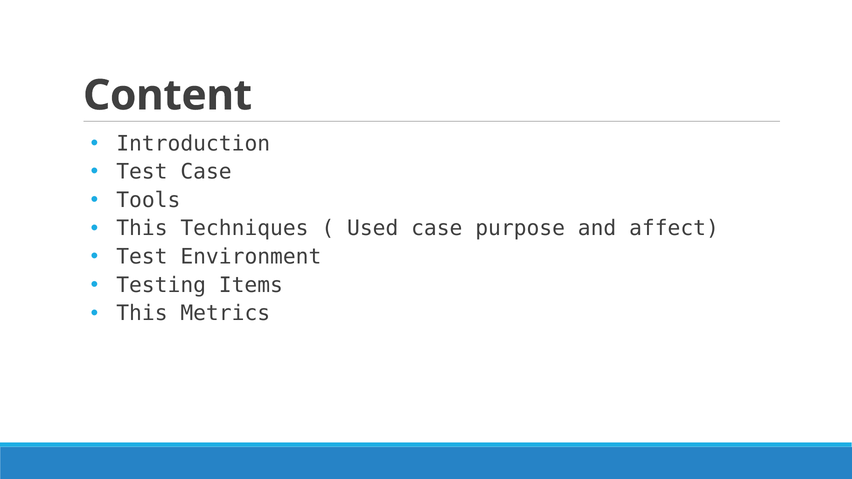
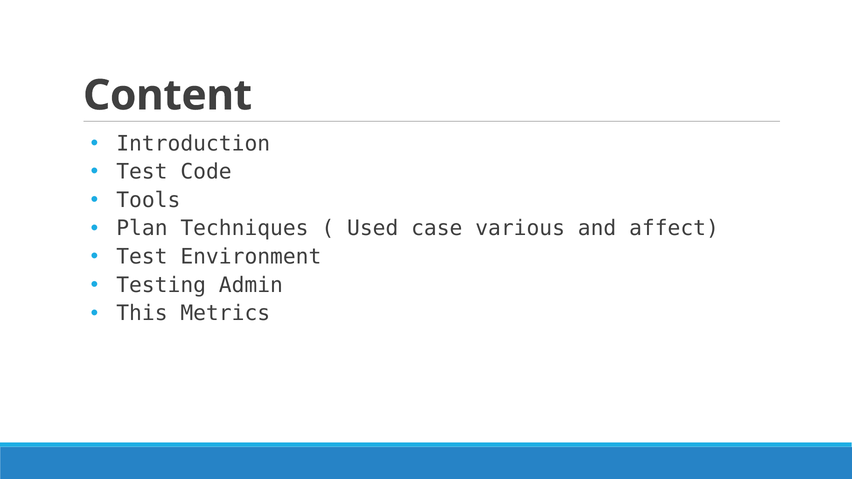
Test Case: Case -> Code (206, 172)
This: This -> Plan (142, 229)
purpose: purpose -> various (520, 229)
Items: Items -> Admin (251, 285)
